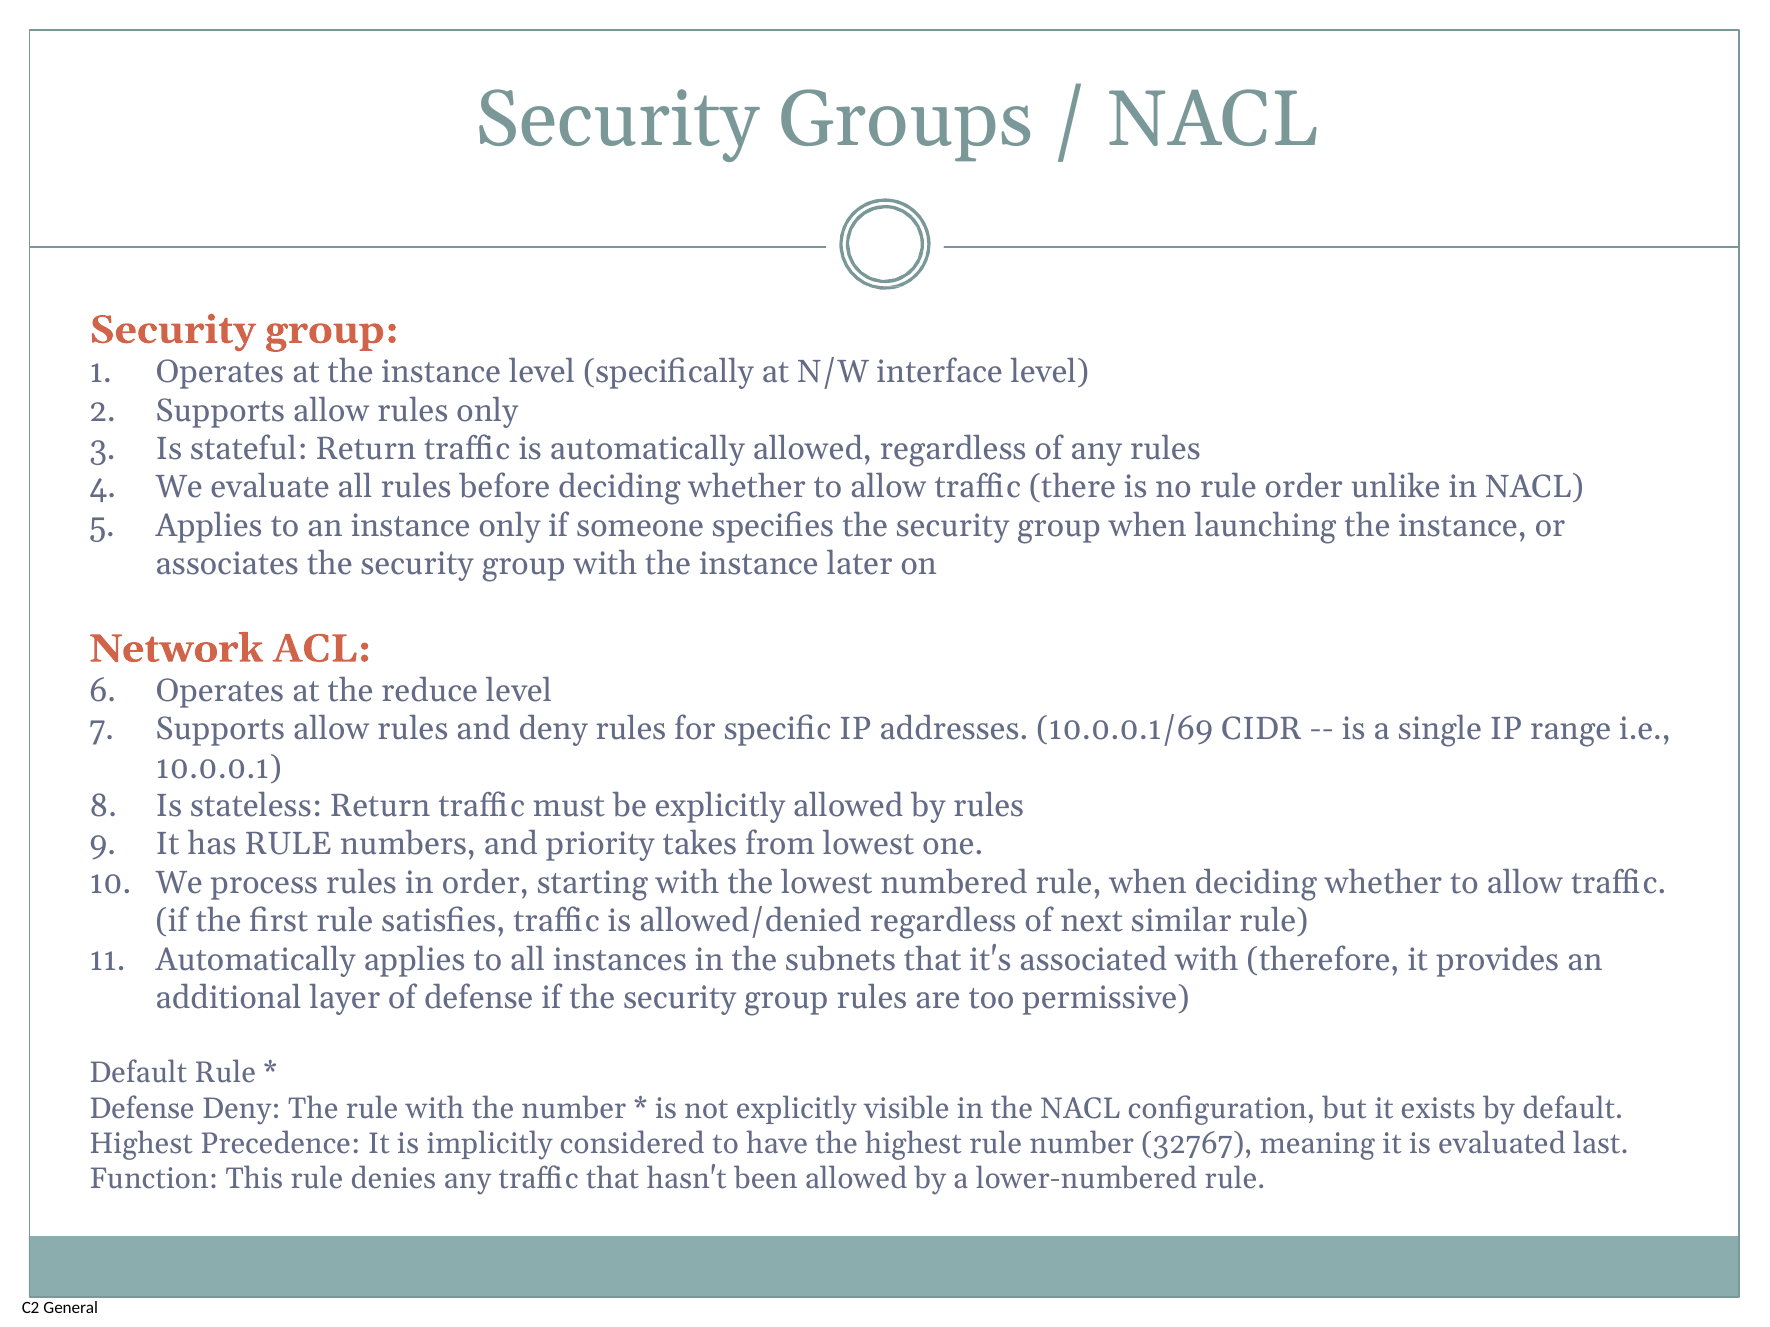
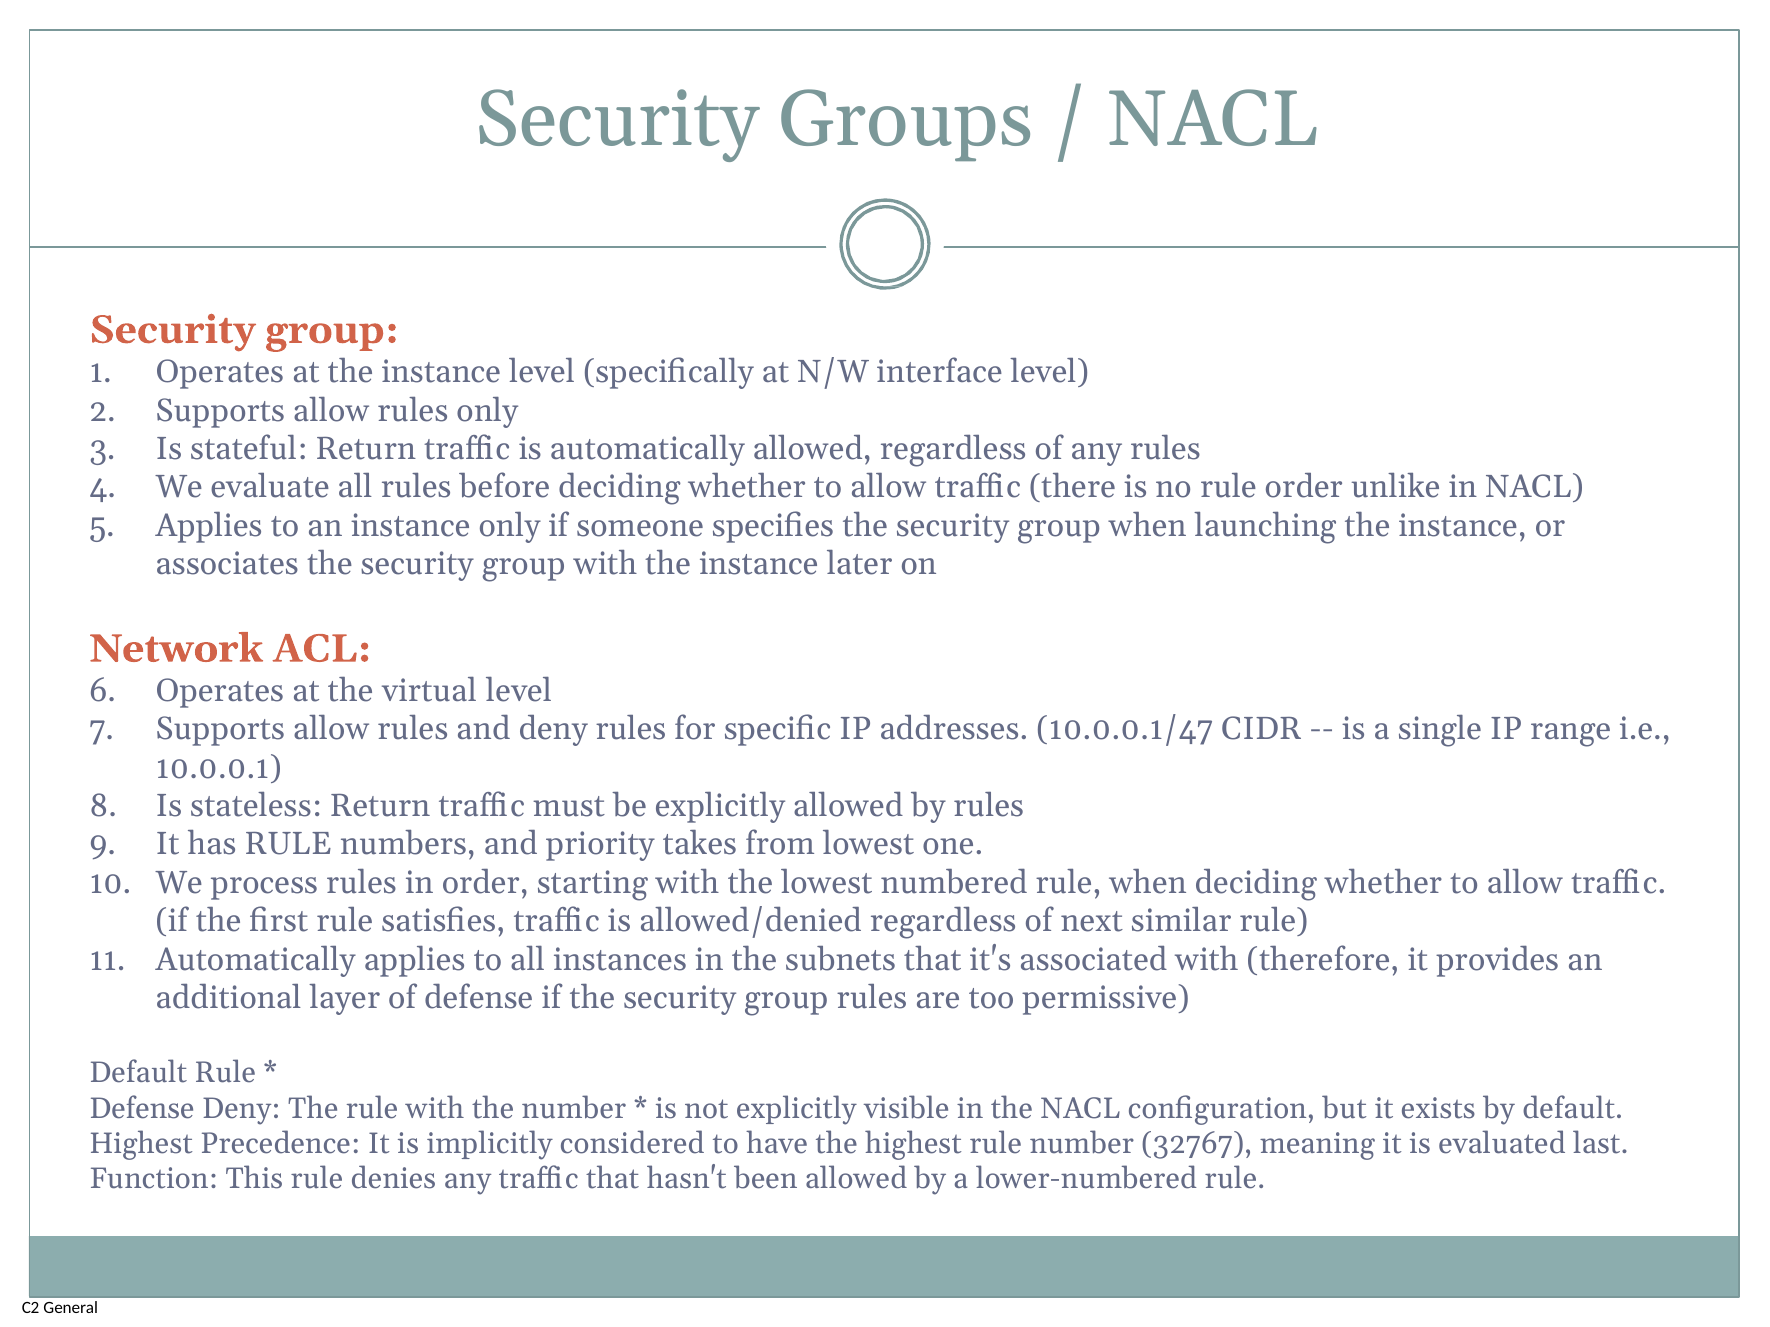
reduce: reduce -> virtual (430, 691)
10.0.0.1/69: 10.0.0.1/69 -> 10.0.0.1/47 (1125, 729)
